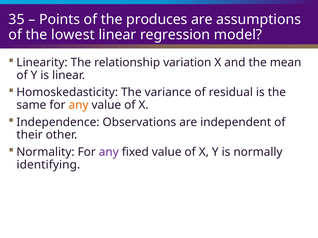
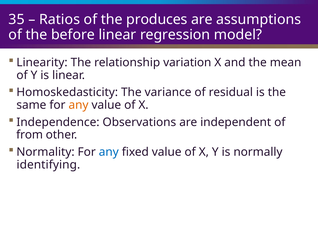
Points: Points -> Ratios (60, 19)
lowest: lowest -> before (73, 35)
their: their -> from (30, 135)
any colour: purple -> blue (109, 152)
